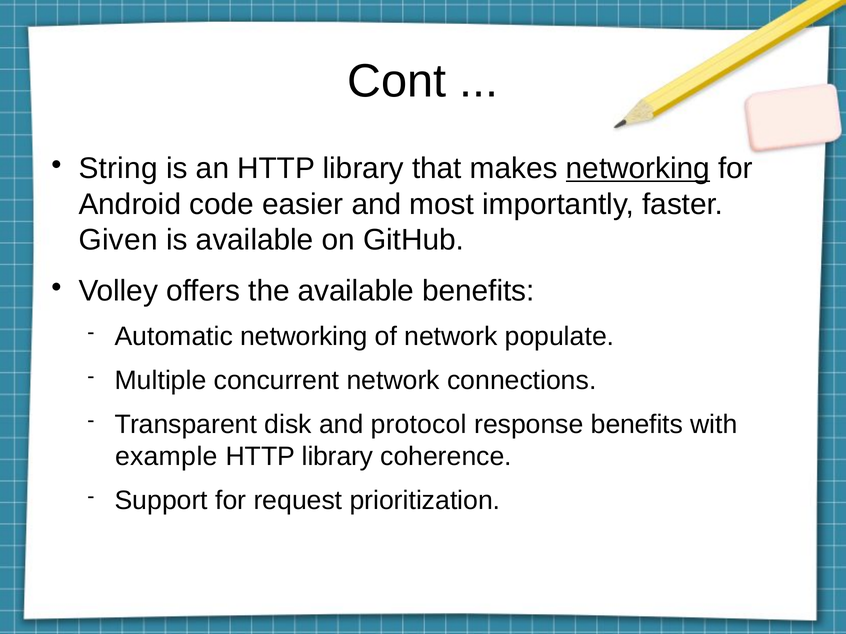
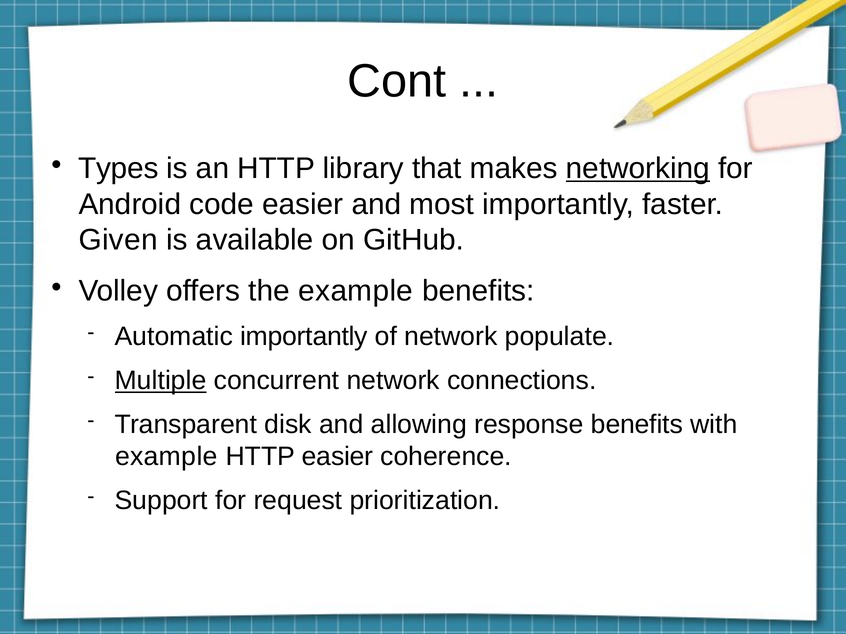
String: String -> Types (118, 168)
the available: available -> example (356, 291)
Automatic networking: networking -> importantly (304, 337)
Multiple underline: none -> present (161, 381)
protocol: protocol -> allowing (419, 425)
library: library -> easier (338, 457)
